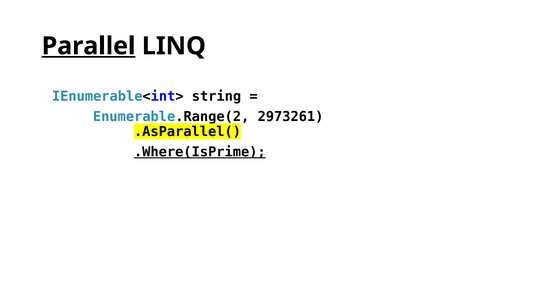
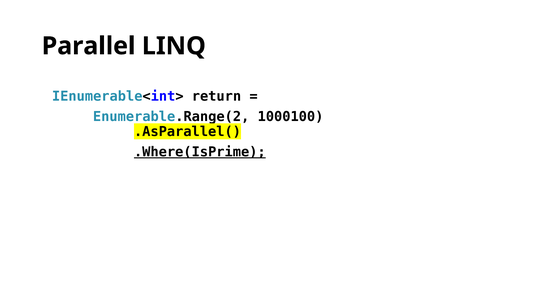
Parallel underline: present -> none (89, 46)
string: string -> return (216, 96)
2973261: 2973261 -> 1000100 (291, 117)
